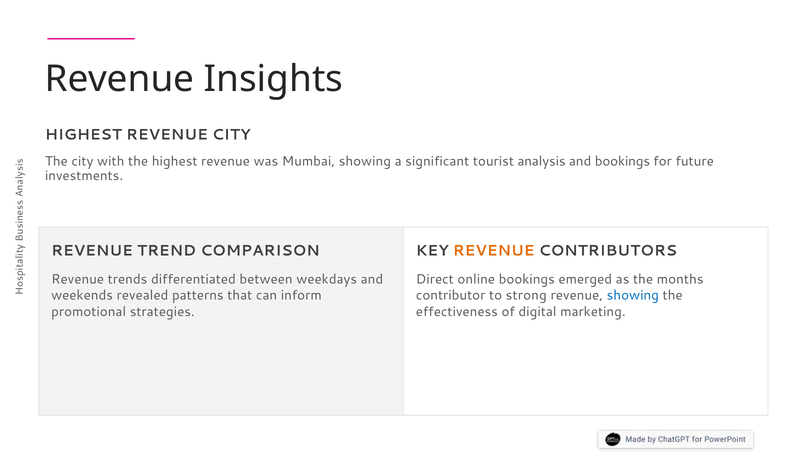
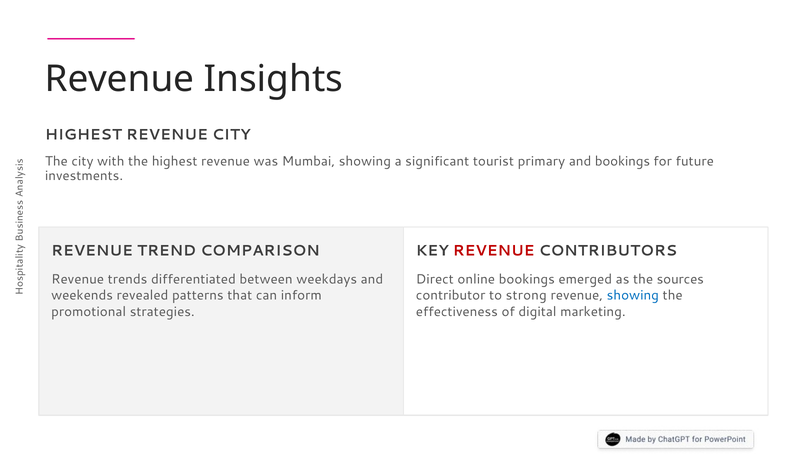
analysis: analysis -> primary (541, 161)
REVENUE colour: orange -> red (494, 251)
months: months -> sources (680, 279)
